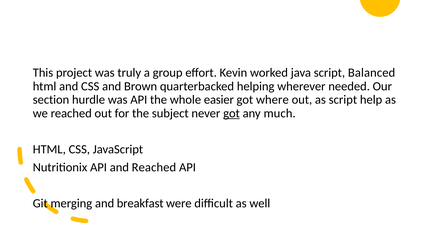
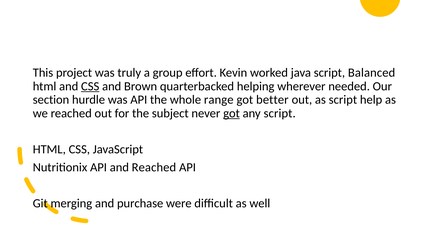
CSS underline: none -> present (90, 86)
easier: easier -> range (219, 100)
where: where -> better (272, 100)
any much: much -> script (280, 113)
breakfast: breakfast -> purchase (140, 203)
